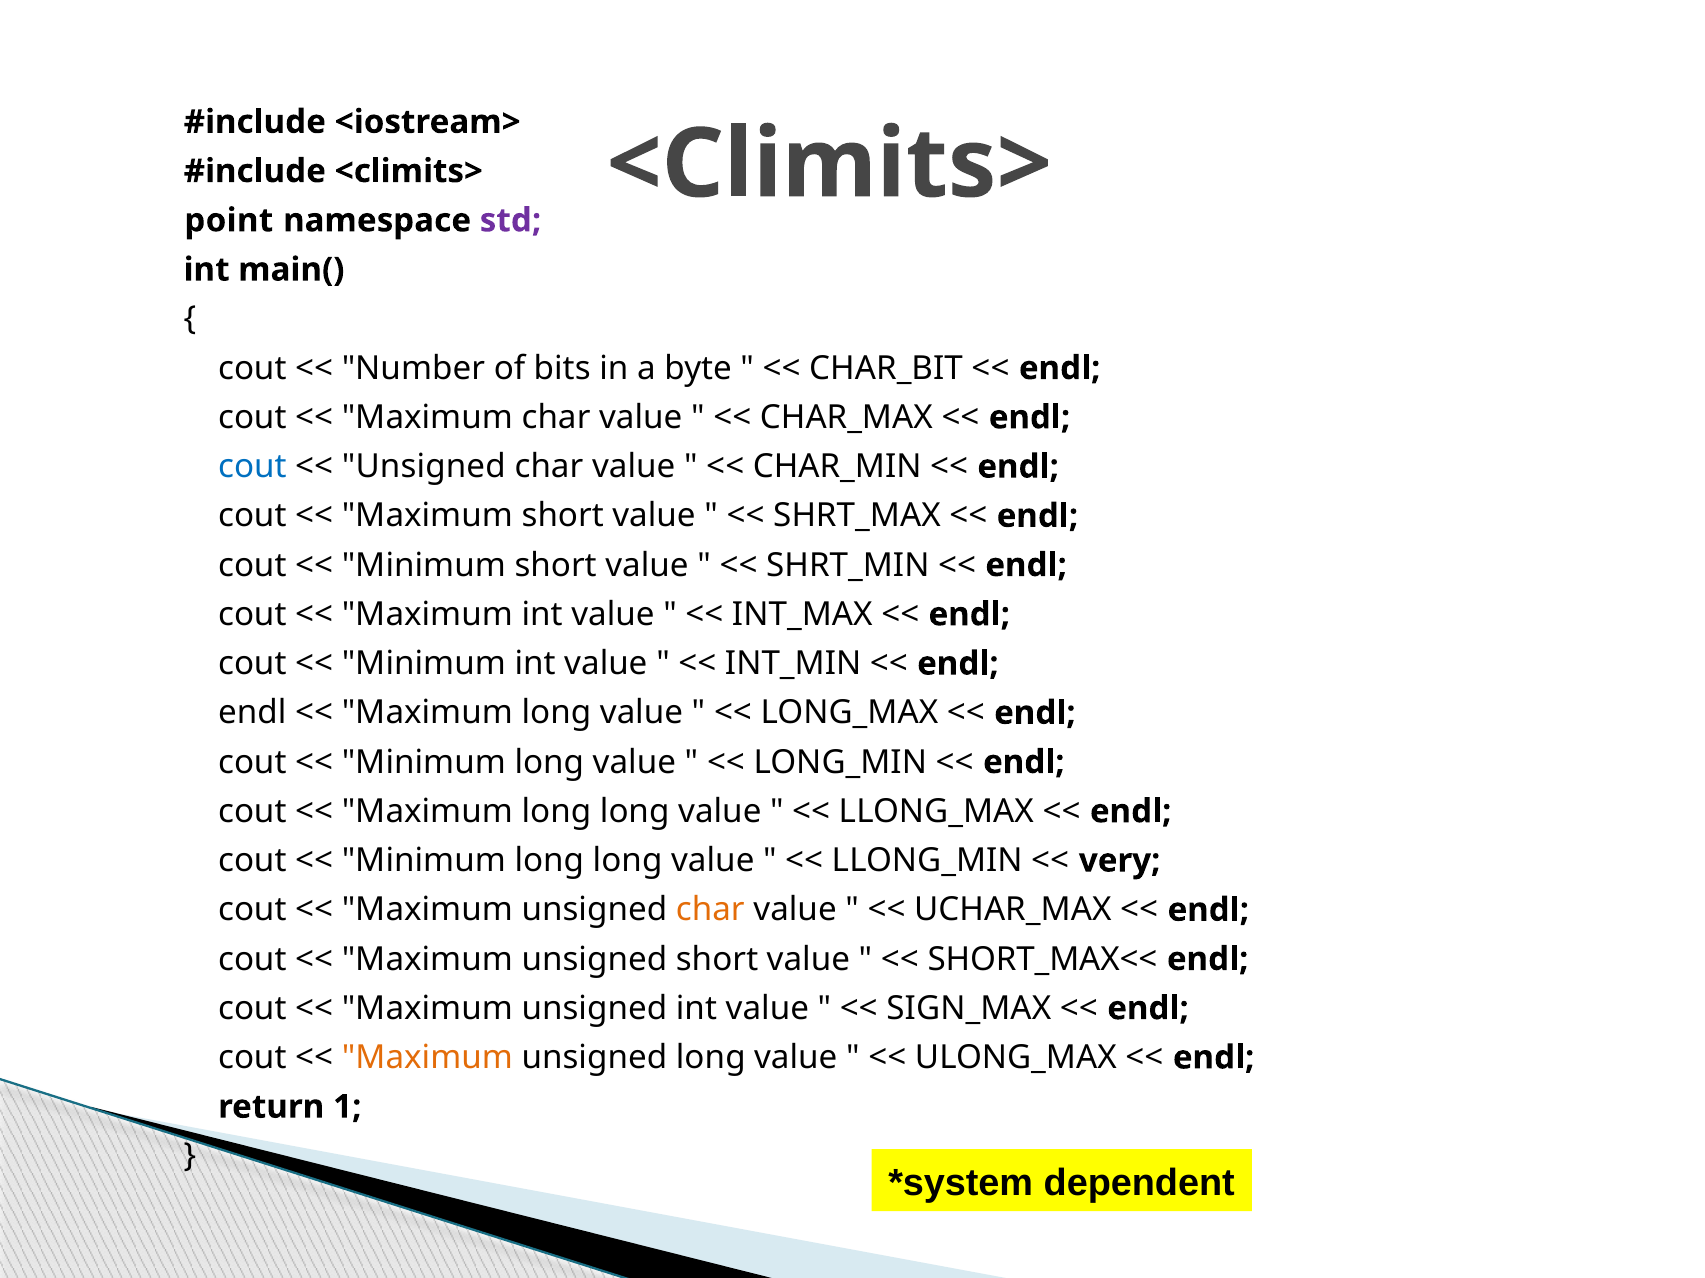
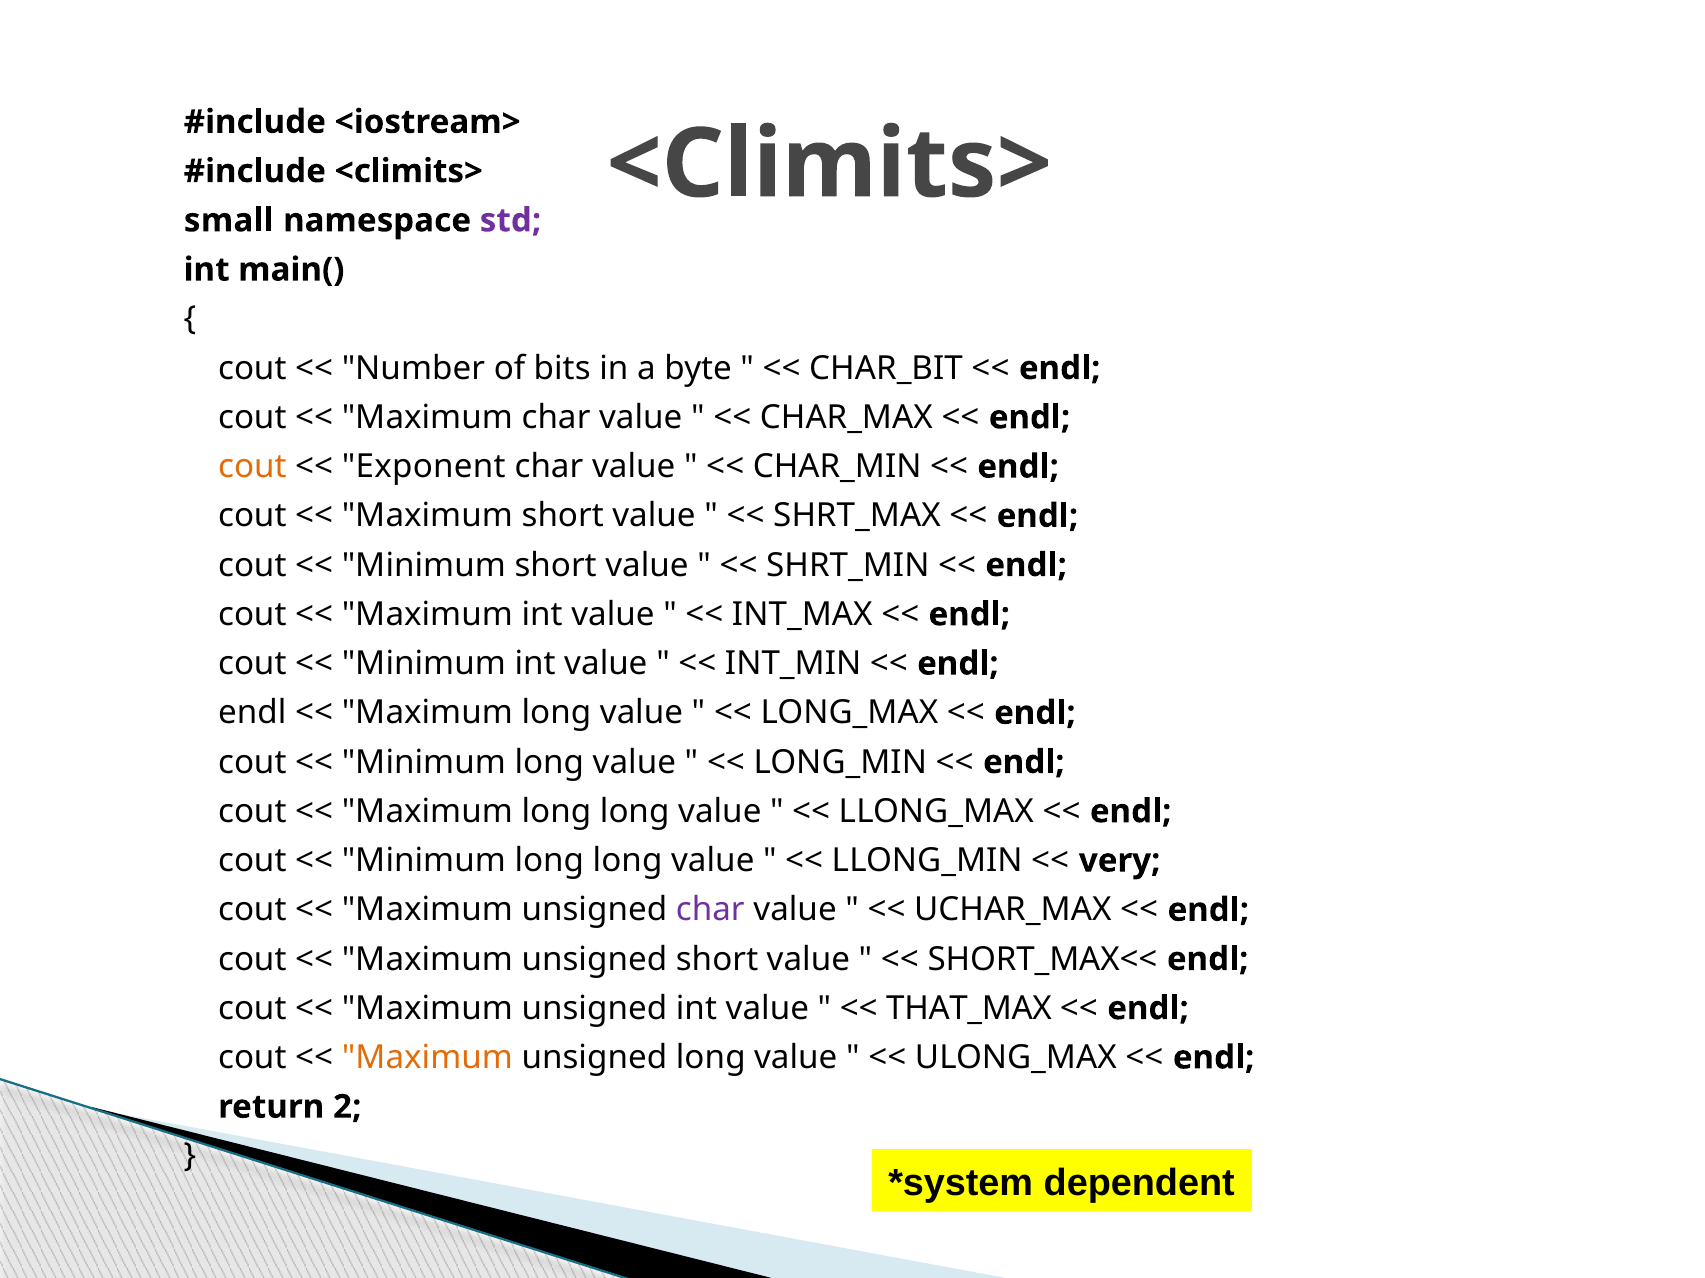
point: point -> small (229, 221)
cout colour: blue -> orange (252, 467)
Unsigned: Unsigned -> Exponent (424, 467)
char colour: orange -> purple (710, 910)
SIGN_MAX: SIGN_MAX -> THAT_MAX (969, 1009)
1: 1 -> 2 (347, 1107)
